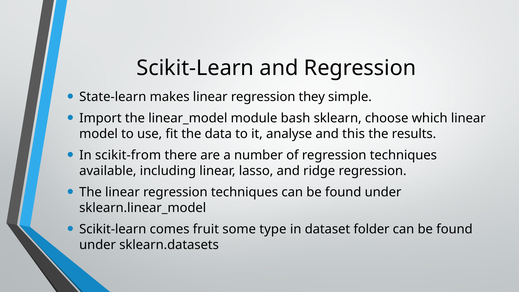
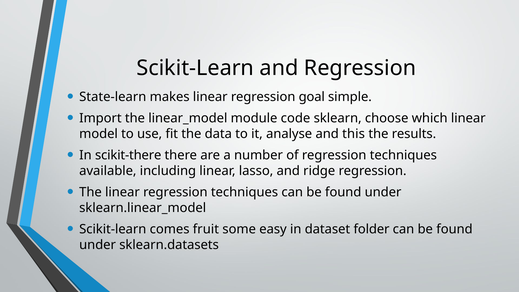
they: they -> goal (312, 97)
bash: bash -> code (296, 118)
scikit-from: scikit-from -> scikit-there (128, 155)
type: type -> easy (273, 229)
